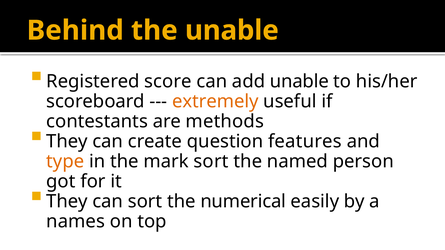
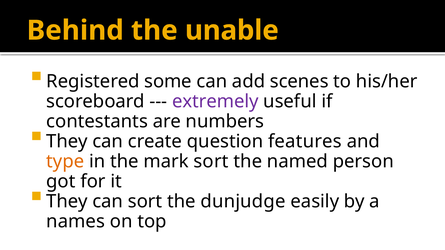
score: score -> some (168, 82)
add unable: unable -> scenes (299, 82)
extremely colour: orange -> purple (215, 102)
methods: methods -> numbers (225, 122)
numerical: numerical -> dunjudge (243, 202)
